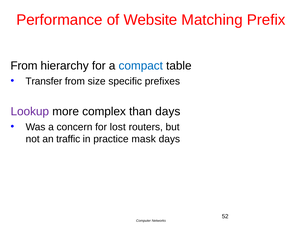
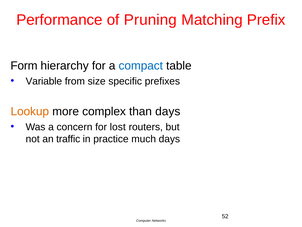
Website: Website -> Pruning (150, 20)
From: From -> Form (24, 66)
Transfer: Transfer -> Variable (44, 81)
Lookup colour: purple -> orange (30, 111)
mask: mask -> much (144, 139)
